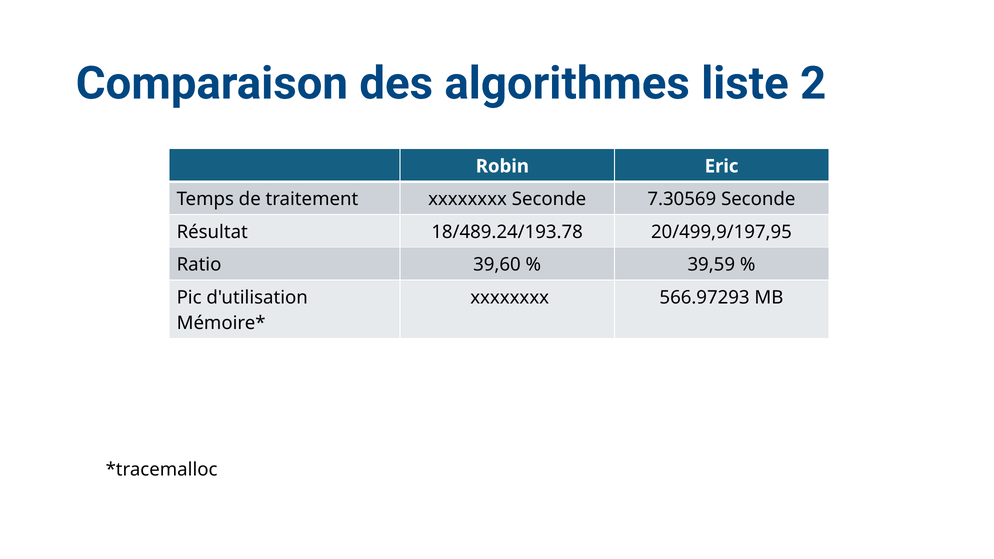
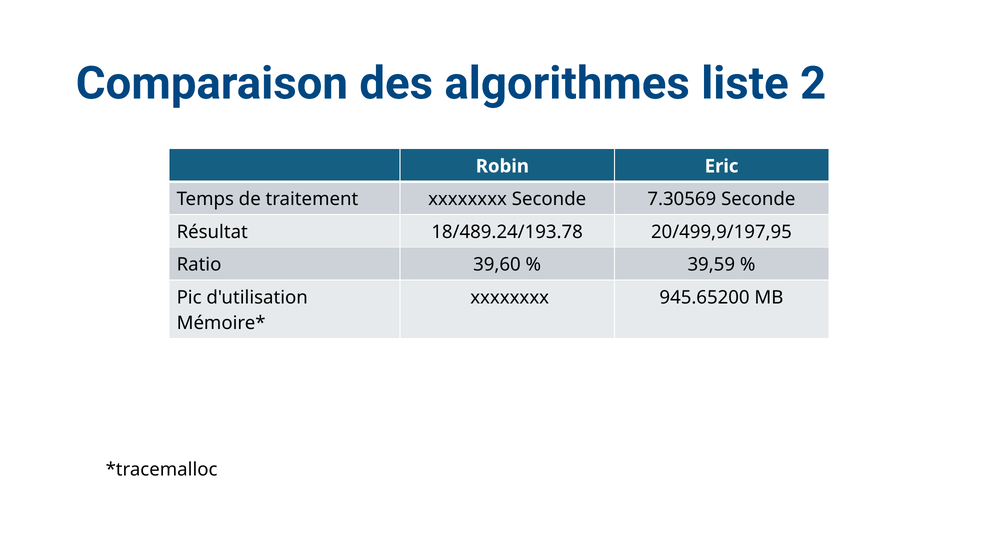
566.97293: 566.97293 -> 945.65200 (705, 298)
